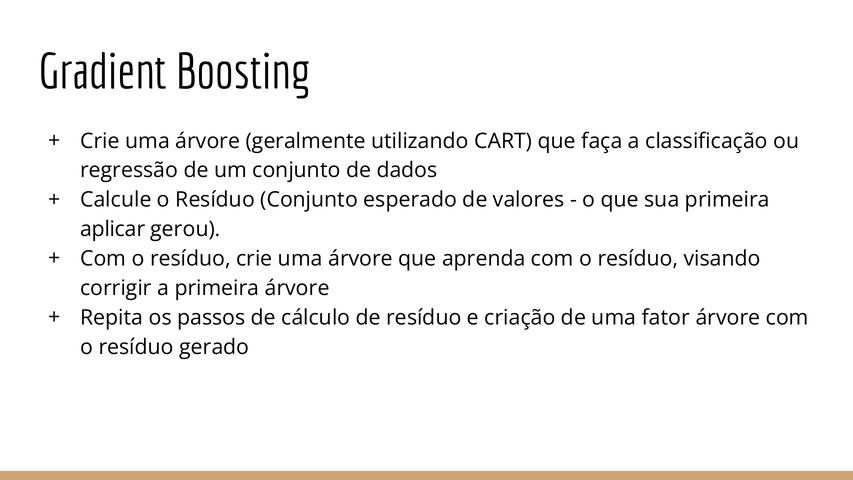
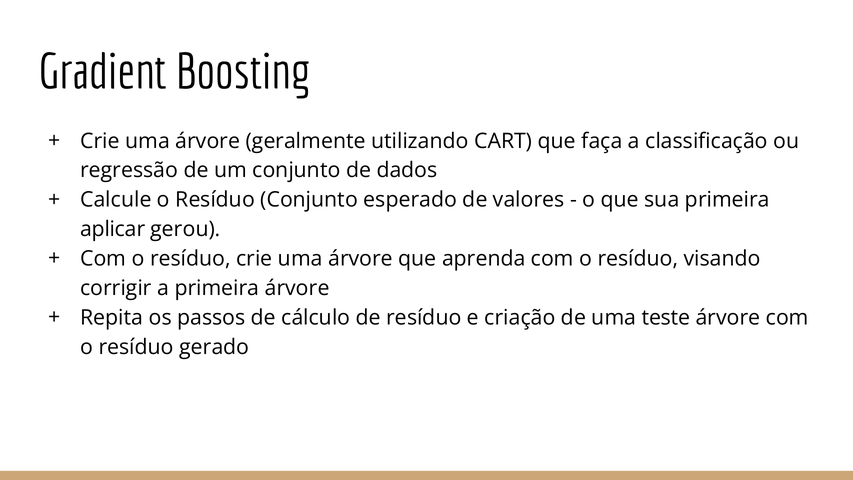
fator: fator -> teste (666, 317)
